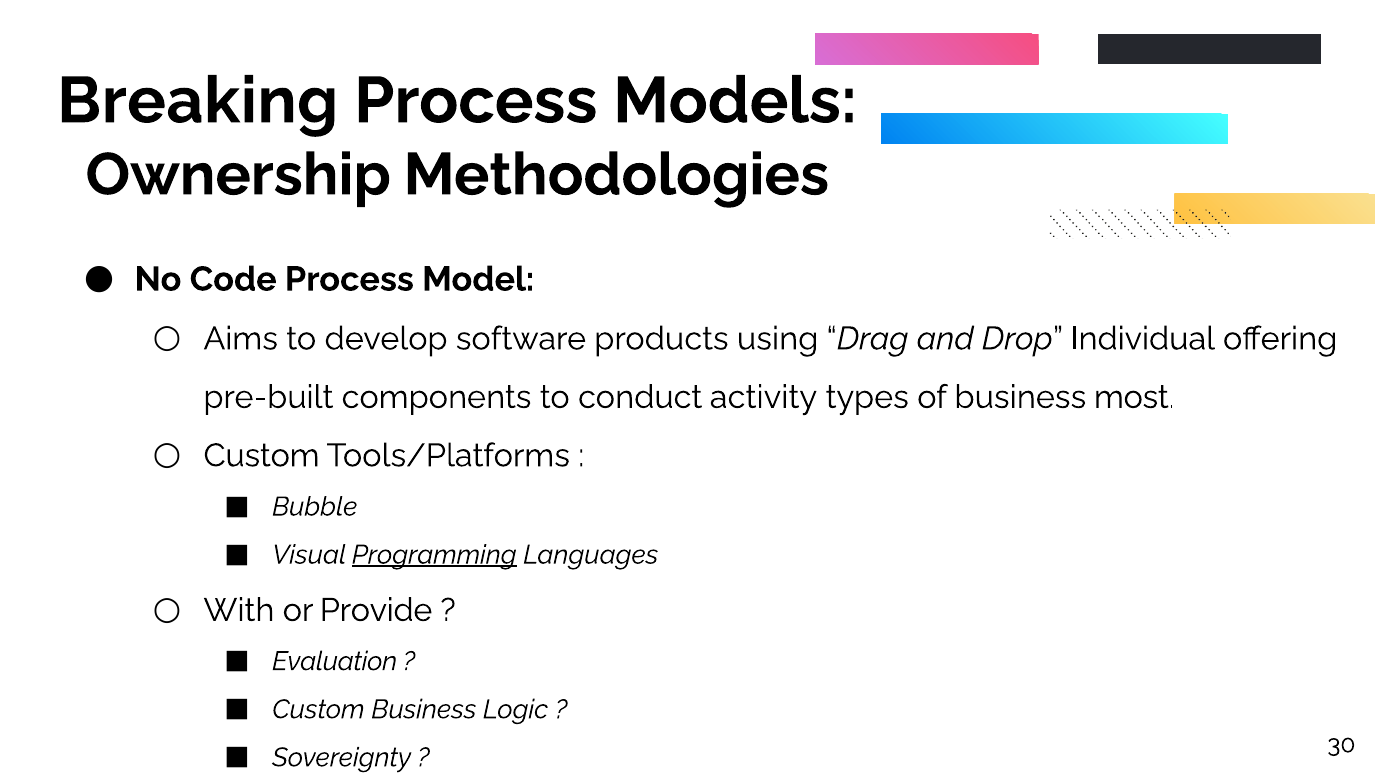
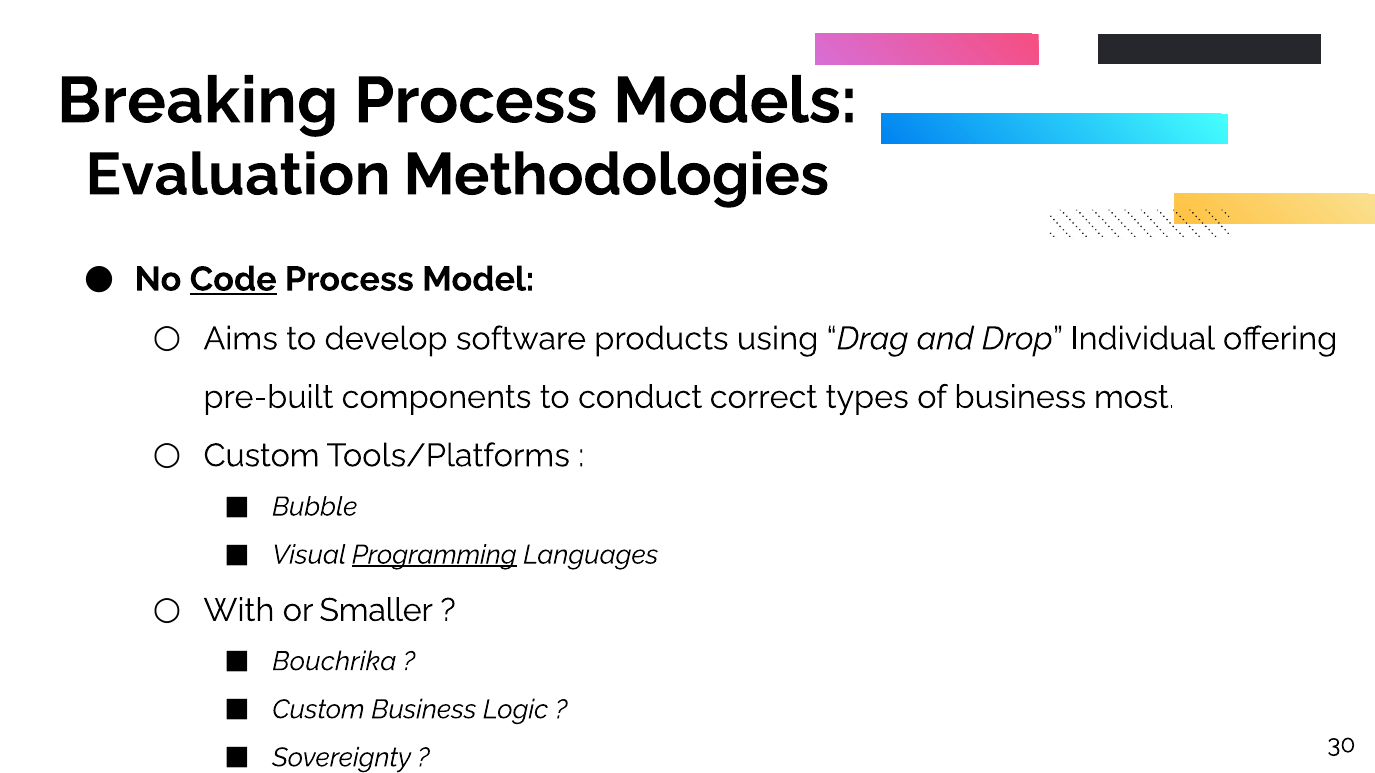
Ownership: Ownership -> Evaluation (238, 175)
Code underline: none -> present (233, 279)
activity: activity -> correct (764, 397)
Provide: Provide -> Smaller (376, 611)
Evaluation: Evaluation -> Bouchrika (334, 662)
